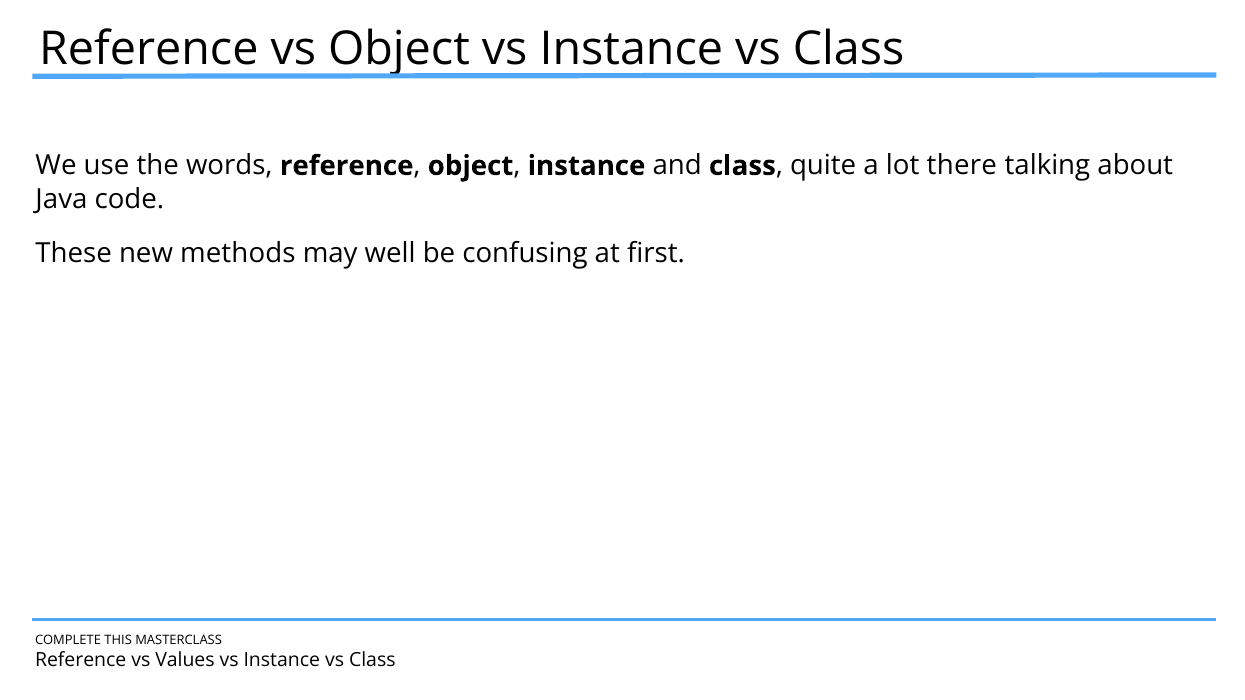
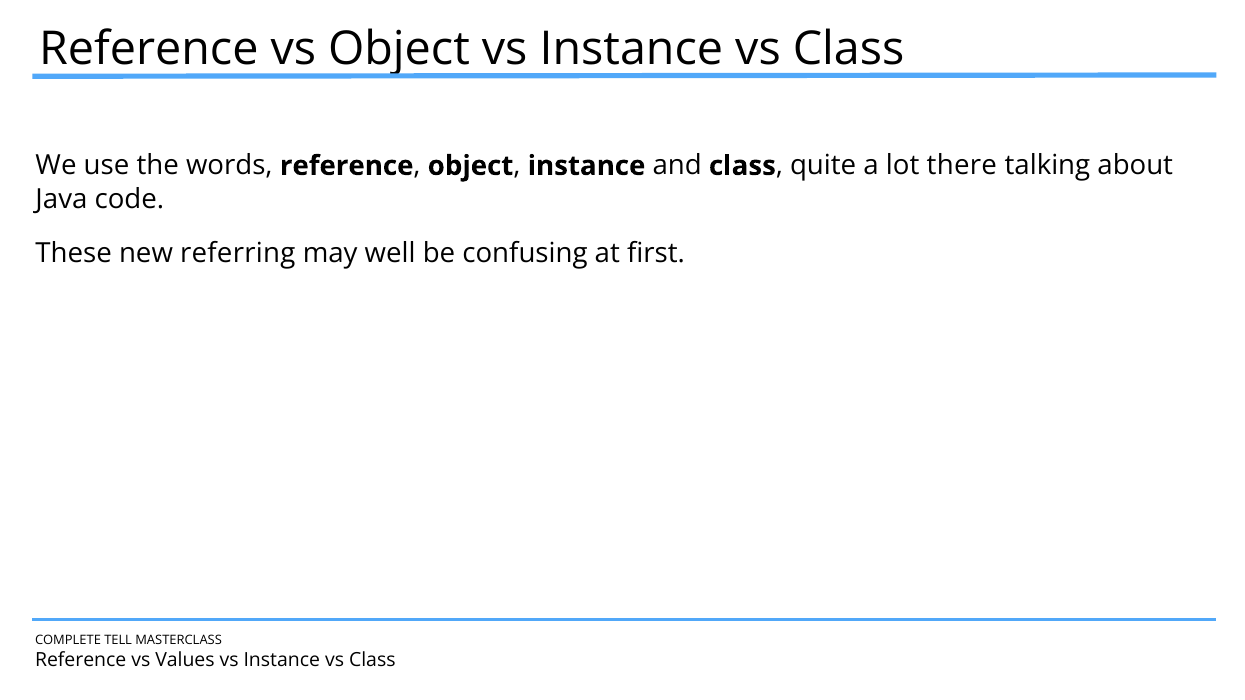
methods: methods -> referring (238, 254)
THIS: THIS -> TELL (118, 641)
